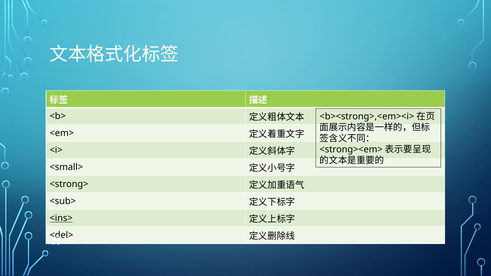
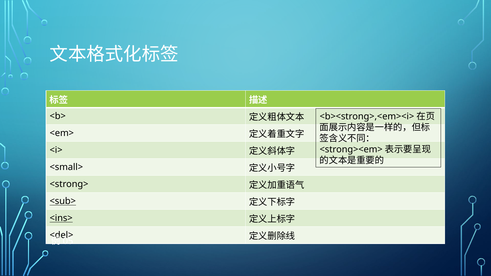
<sub> underline: none -> present (63, 201)
